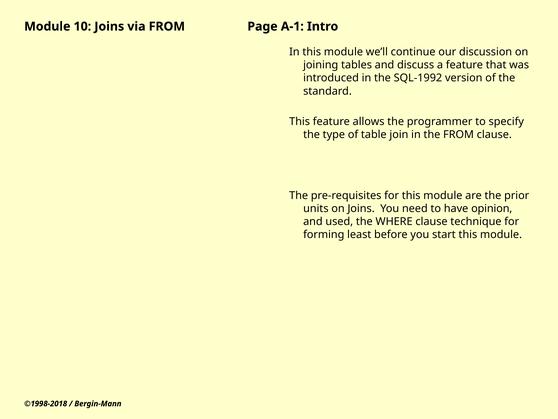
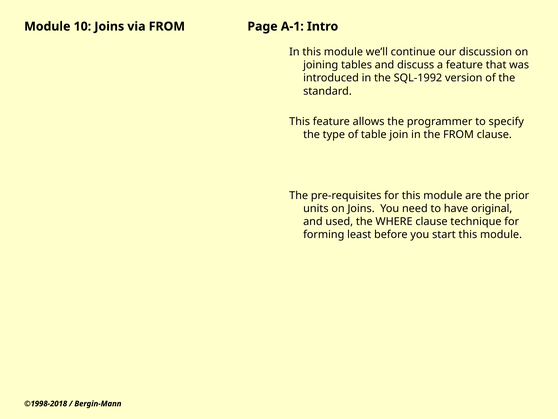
opinion: opinion -> original (492, 208)
